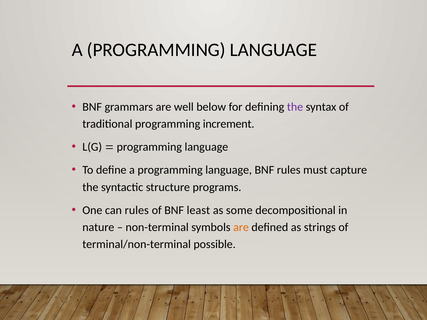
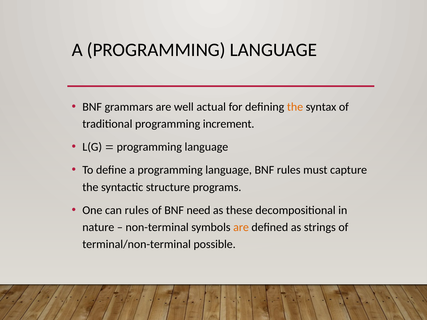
below: below -> actual (211, 107)
the colour: purple -> orange (295, 107)
least: least -> need (199, 210)
some: some -> these (239, 210)
